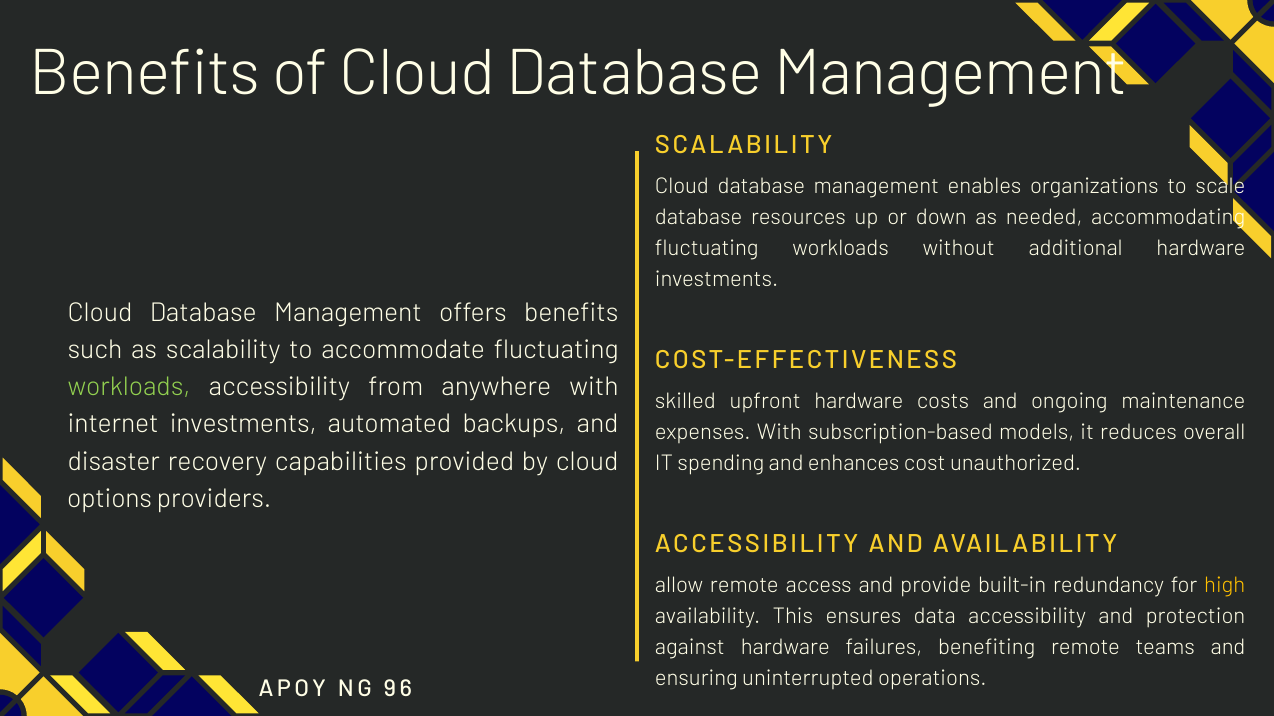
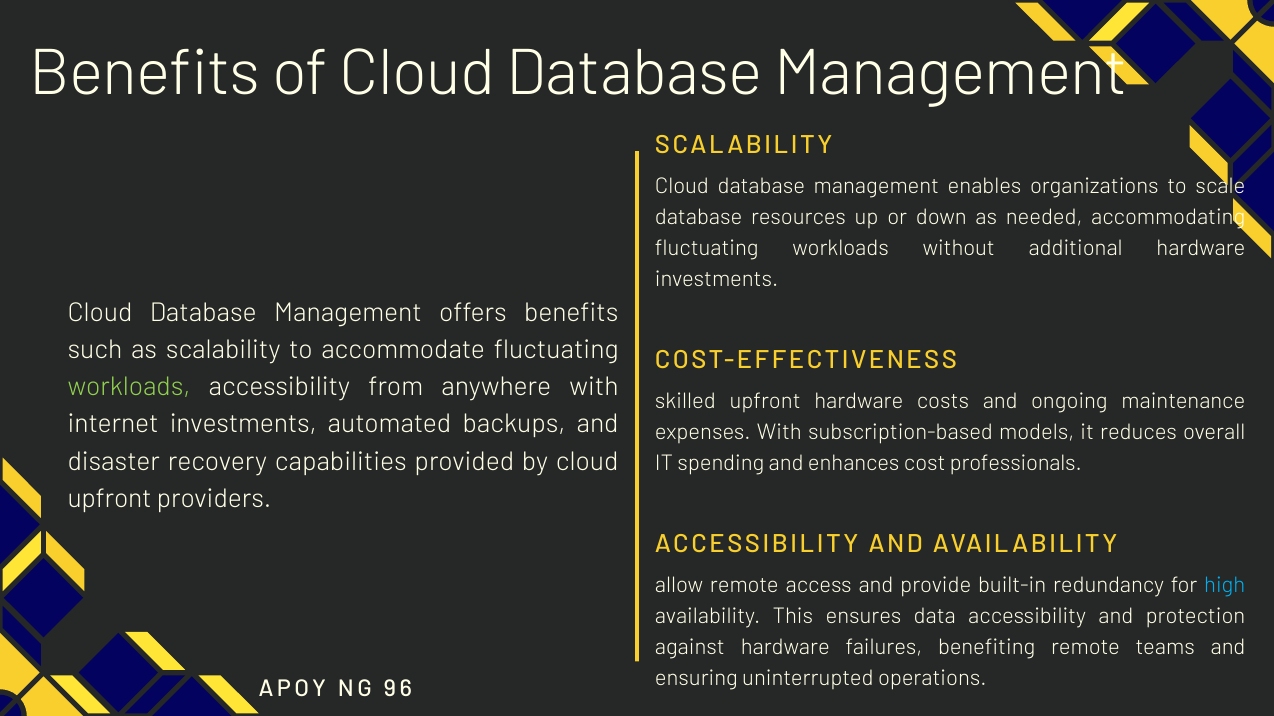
unauthorized: unauthorized -> professionals (1016, 463)
options: options -> upfront (110, 499)
high colour: yellow -> light blue (1225, 585)
